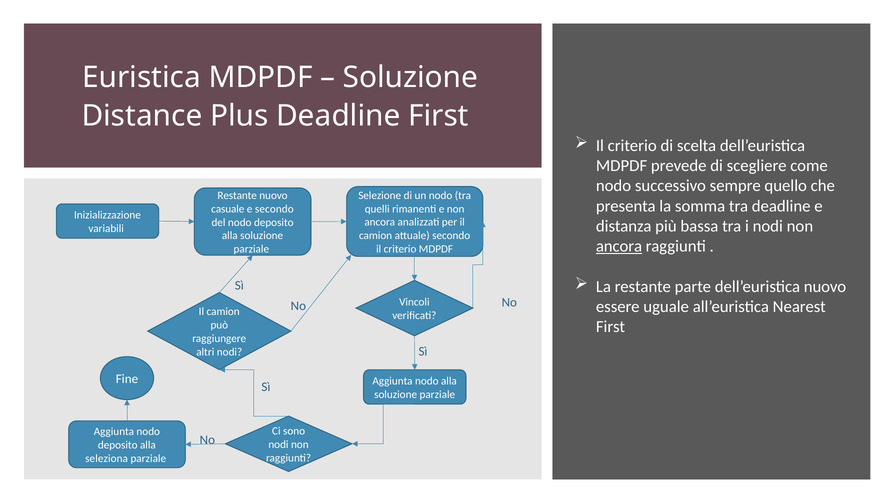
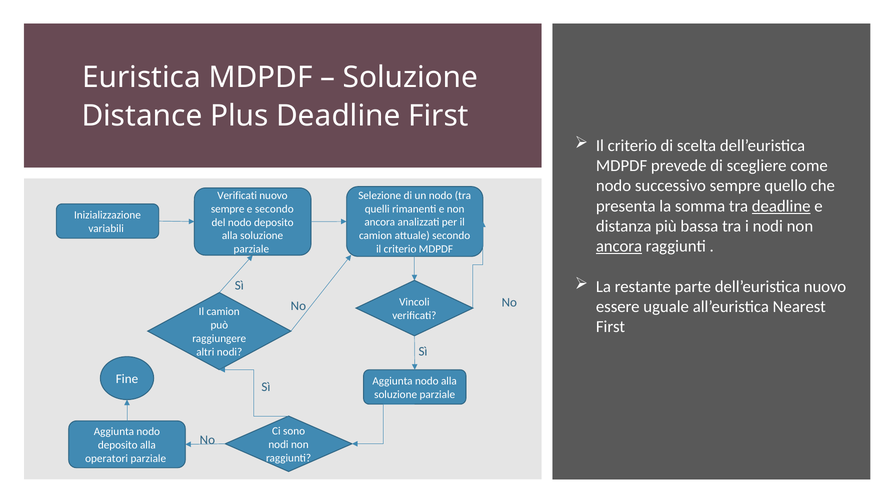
Restante: Restante -> Verificati (237, 195)
deadline underline: none -> present (781, 206)
casuale: casuale -> sempre (228, 209)
seleziona: seleziona -> operatori (107, 458)
